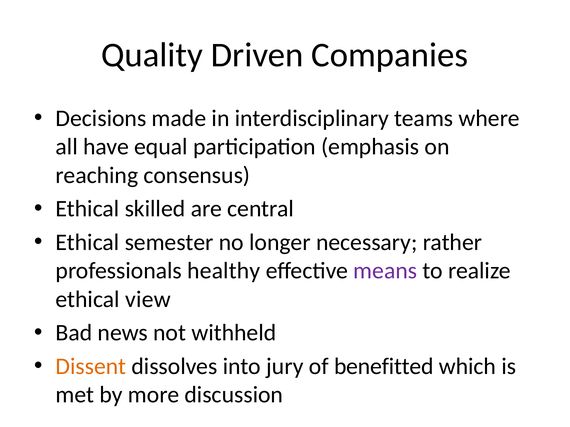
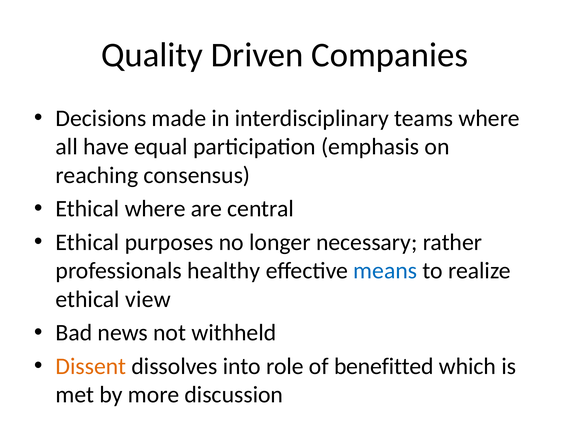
Ethical skilled: skilled -> where (155, 209)
semester: semester -> purposes (169, 243)
means colour: purple -> blue (385, 271)
jury: jury -> role (285, 367)
